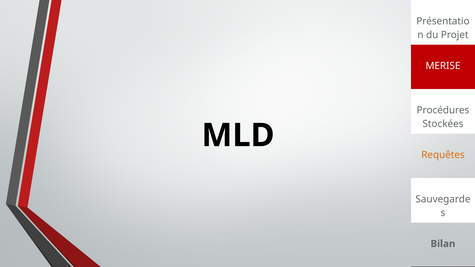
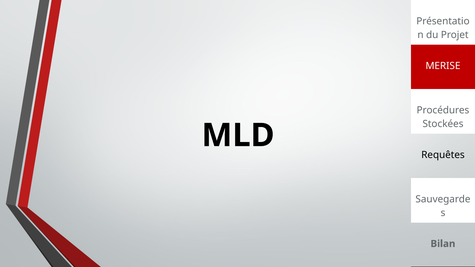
Requêtes colour: orange -> black (443, 155)
